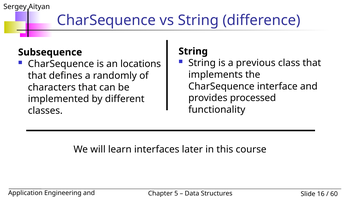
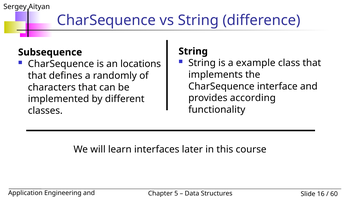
previous: previous -> example (256, 63)
processed: processed -> according (253, 98)
